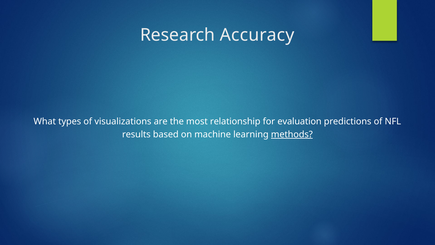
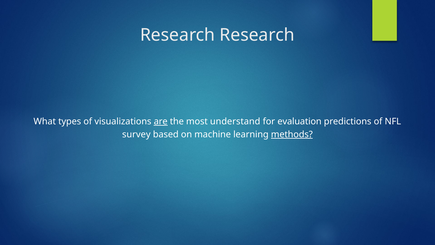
Research Accuracy: Accuracy -> Research (257, 35)
are underline: none -> present (161, 121)
relationship: relationship -> understand (235, 121)
results: results -> survey (136, 134)
